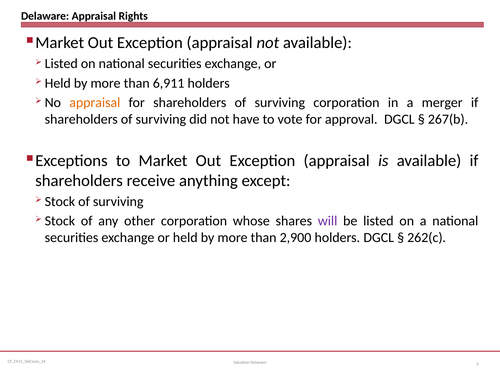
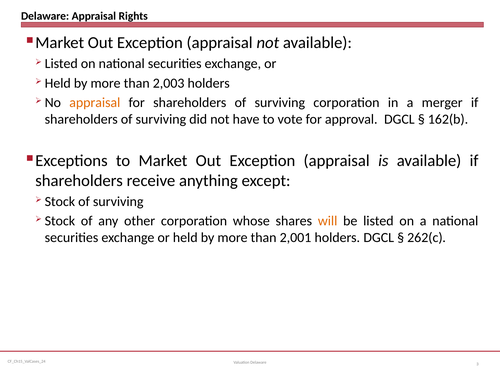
6,911: 6,911 -> 2,003 (169, 83)
267(b: 267(b -> 162(b (448, 119)
will colour: purple -> orange (328, 221)
2,900: 2,900 -> 2,001 (296, 238)
